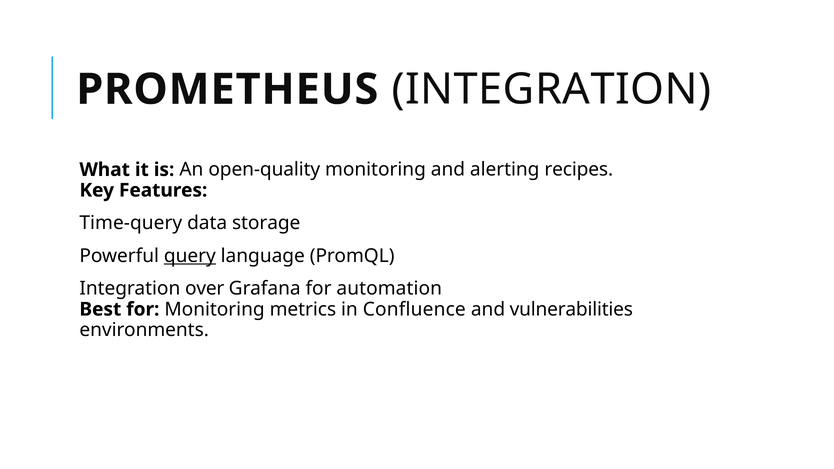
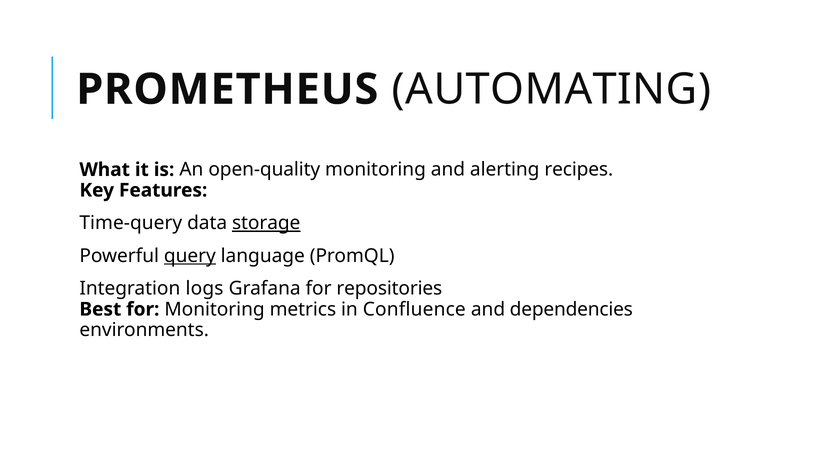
PROMETHEUS INTEGRATION: INTEGRATION -> AUTOMATING (551, 89)
storage underline: none -> present (266, 223)
over: over -> logs (205, 289)
automation: automation -> repositories (389, 289)
vulnerabilities: vulnerabilities -> dependencies (571, 309)
